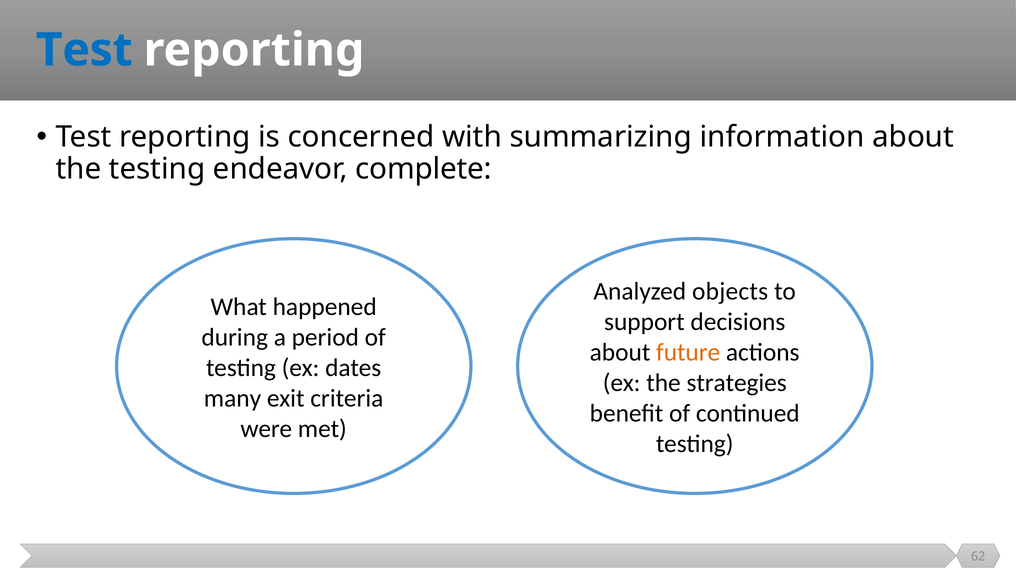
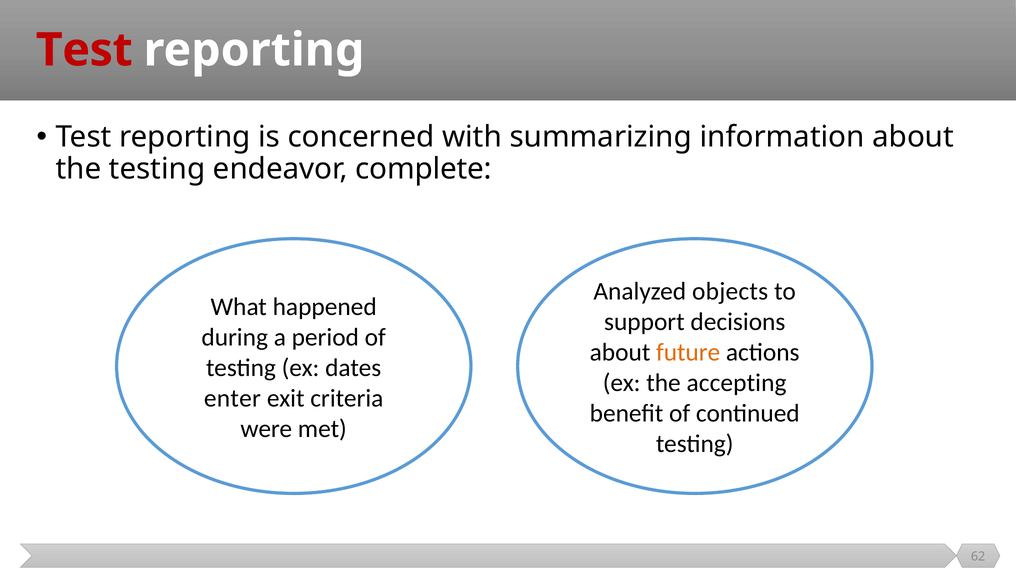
Test colour: blue -> red (84, 50)
strategies: strategies -> accepting (737, 383)
many: many -> enter (232, 398)
